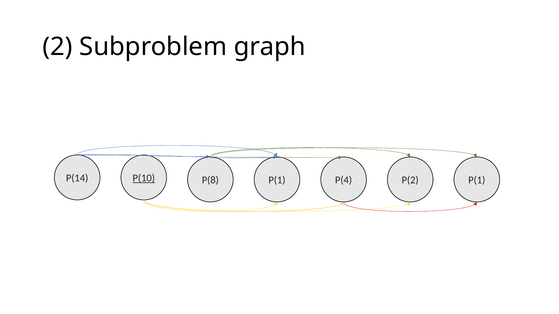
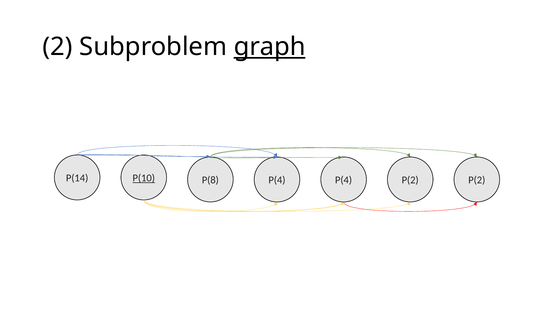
graph underline: none -> present (270, 47)
P(8 P(1: P(1 -> P(4 (277, 180)
P(4 P(1: P(1 -> P(2 (477, 180)
